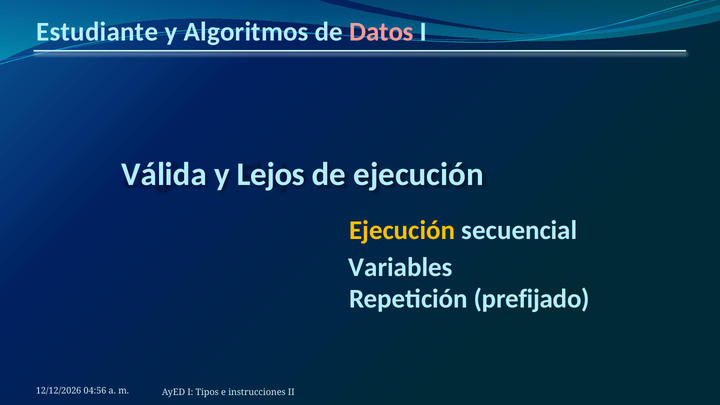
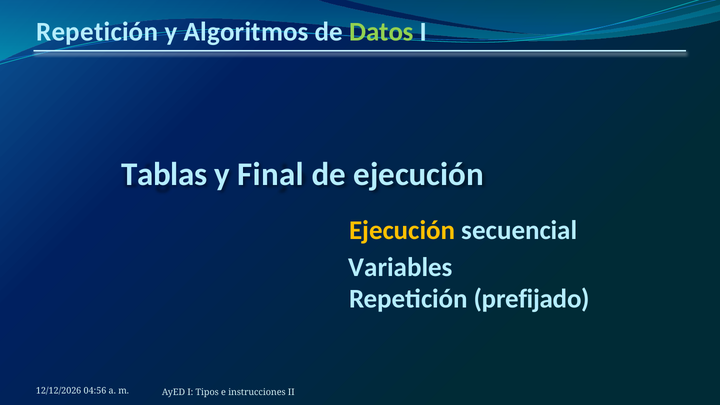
Estudiante: Estudiante -> Repetición (97, 32)
Datos colour: pink -> light green (381, 32)
Válida: Válida -> Tablas (164, 174)
Lejos: Lejos -> Final (271, 174)
